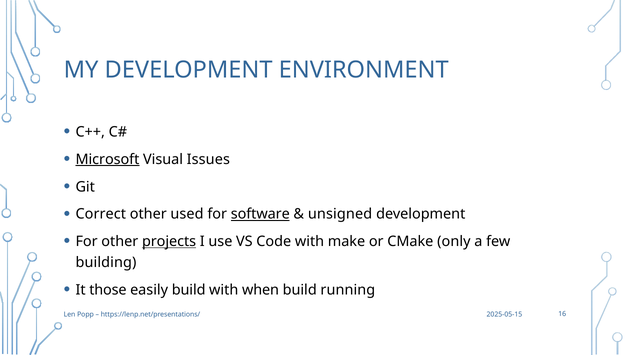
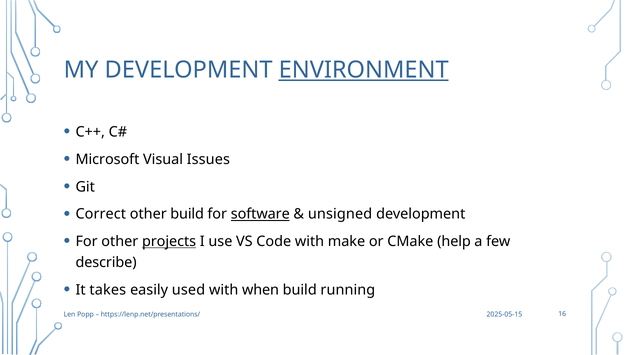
ENVIRONMENT underline: none -> present (364, 70)
Microsoft underline: present -> none (107, 159)
other used: used -> build (187, 214)
only: only -> help (454, 241)
building: building -> describe (106, 262)
those: those -> takes (108, 289)
easily build: build -> used (189, 289)
